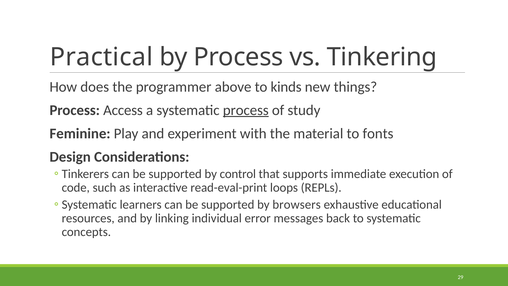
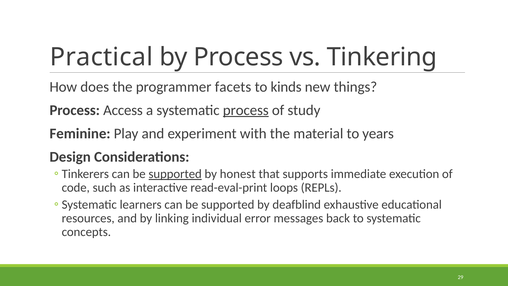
above: above -> facets (233, 87)
fonts: fonts -> years (378, 133)
supported underline: none -> present (175, 174)
control: control -> honest (238, 174)
browsers: browsers -> deafblind (297, 204)
